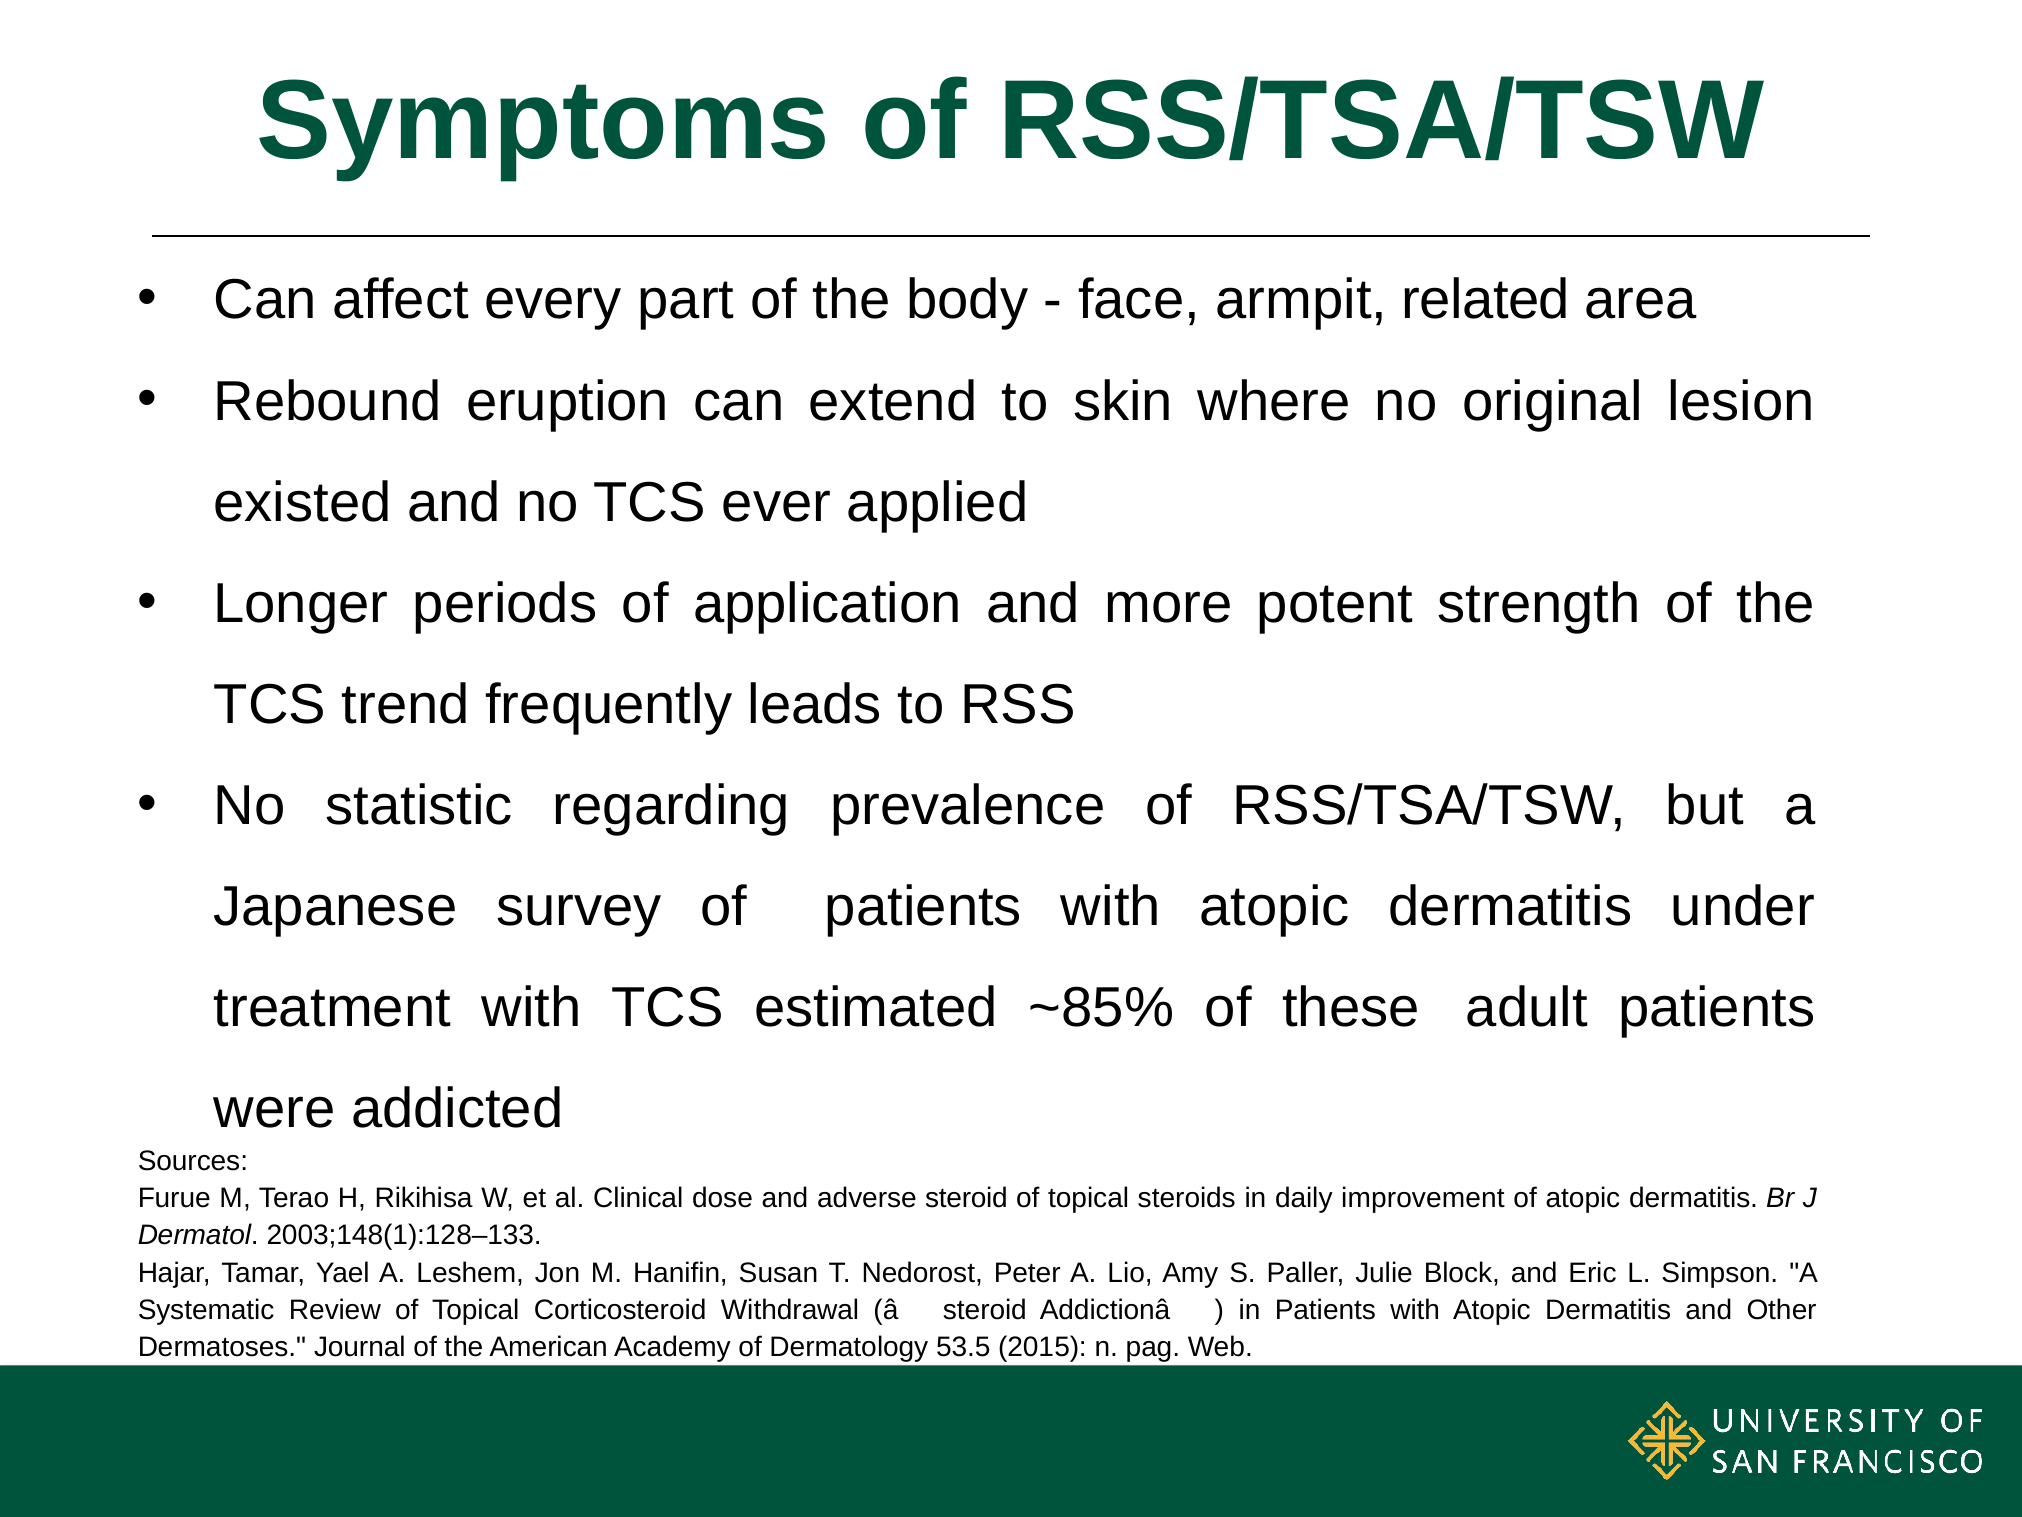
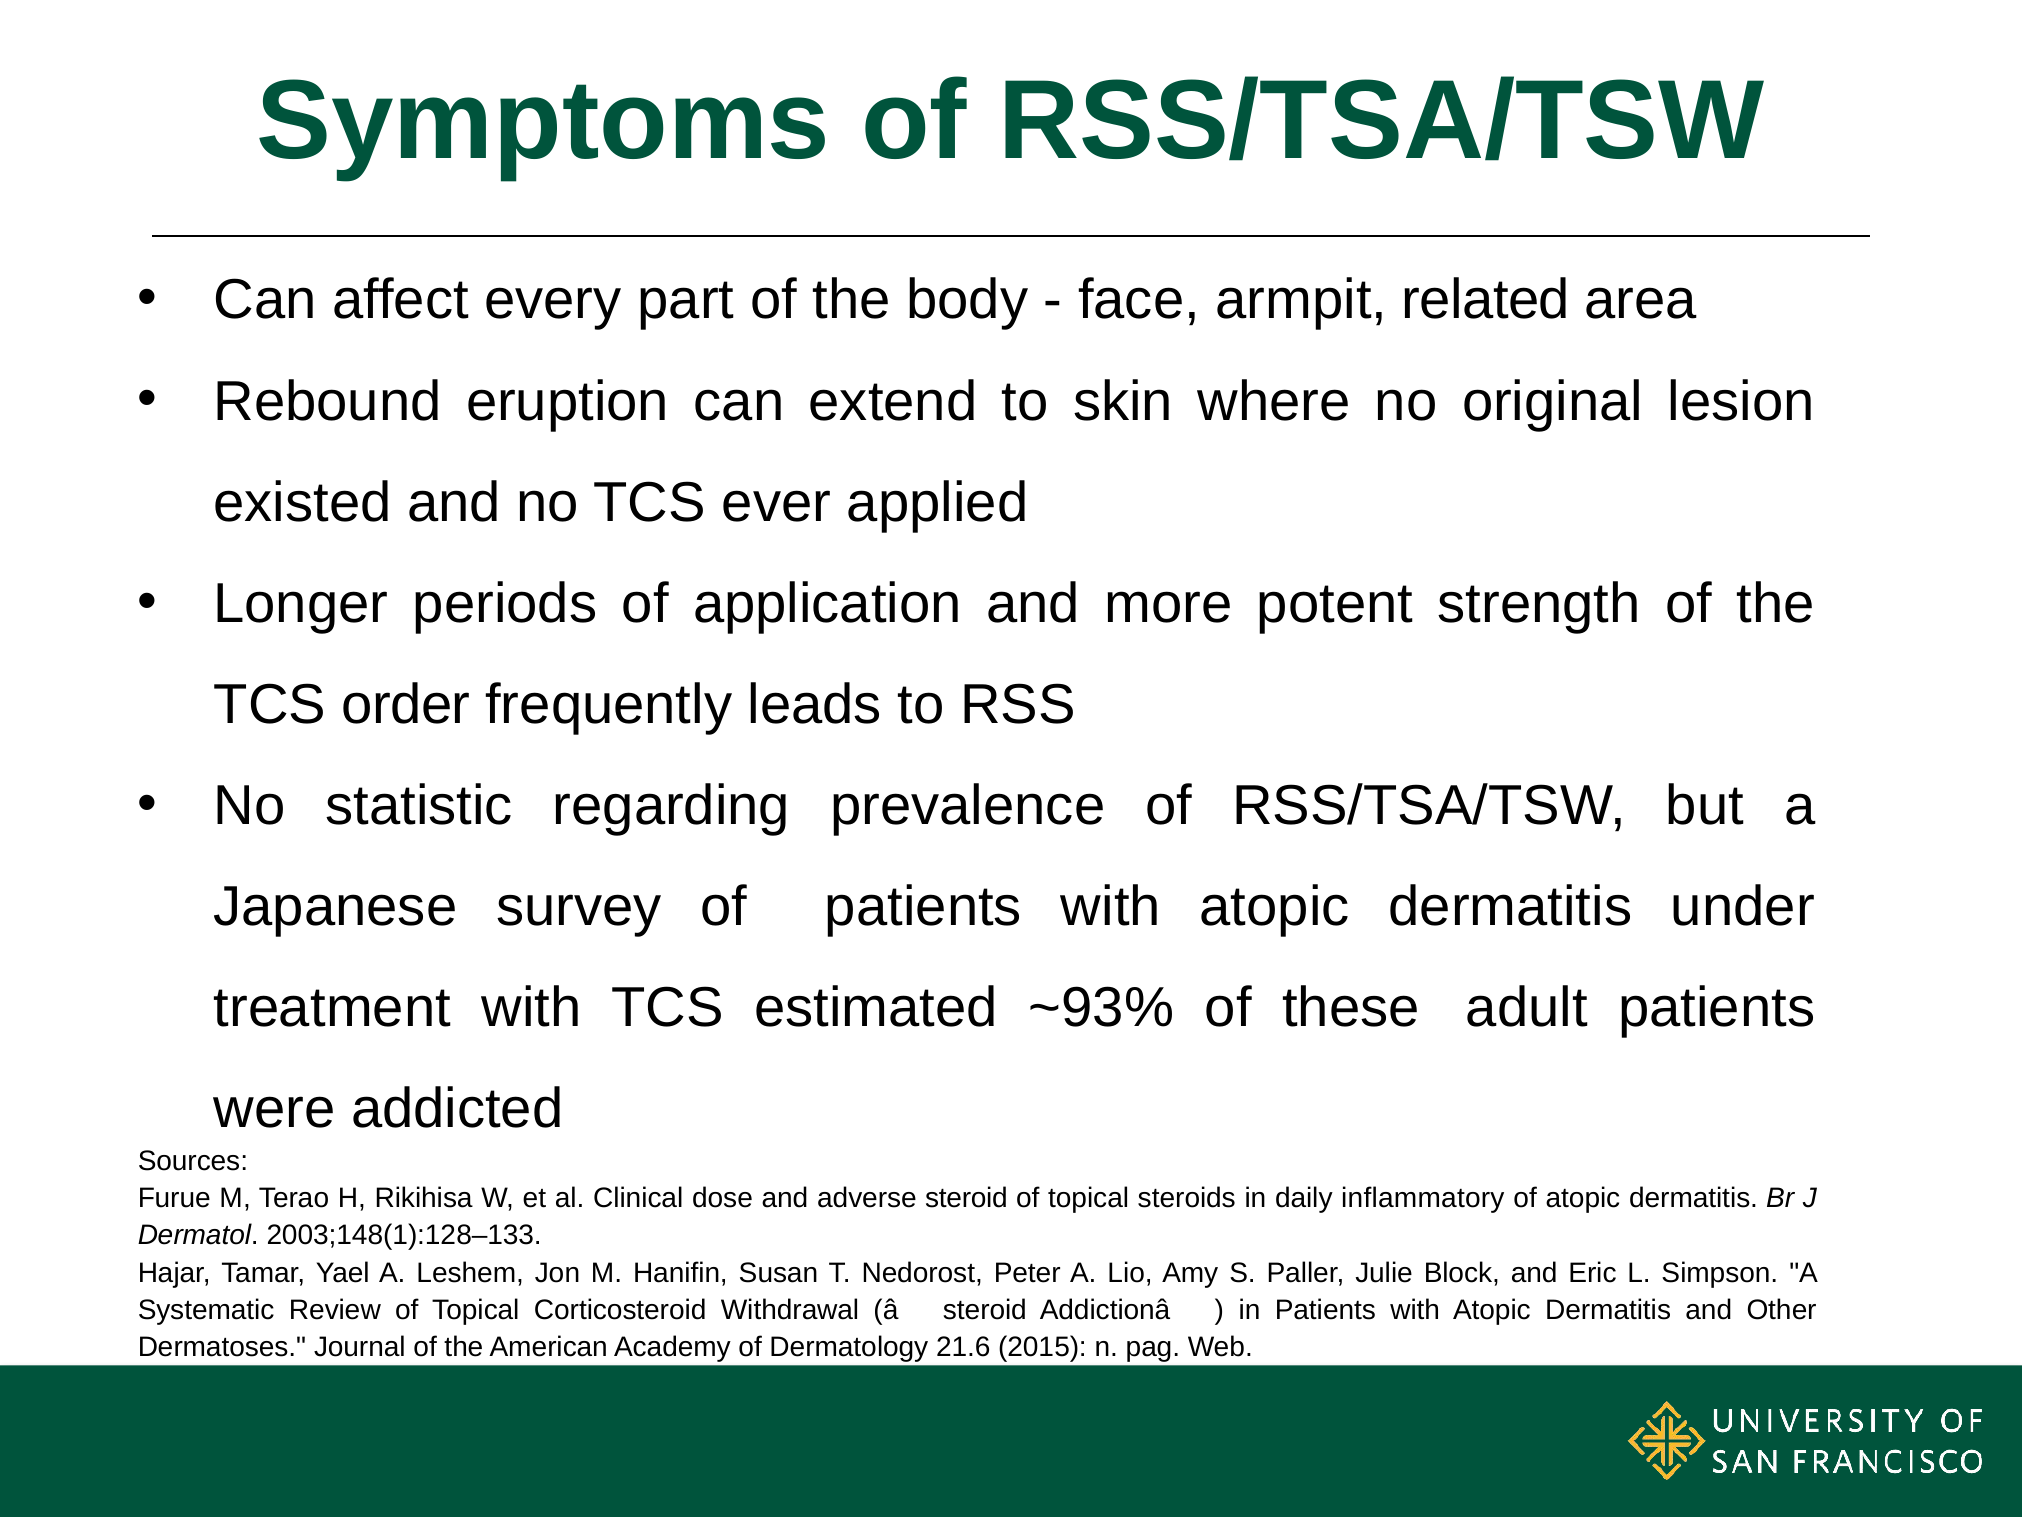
trend: trend -> order (406, 705)
~85%: ~85% -> ~93% (1101, 1008)
improvement: improvement -> inflammatory (1423, 1198)
53.5: 53.5 -> 21.6 (963, 1347)
